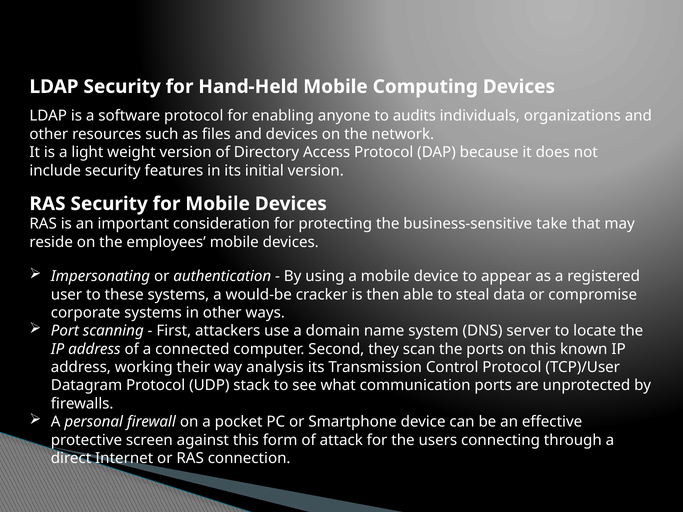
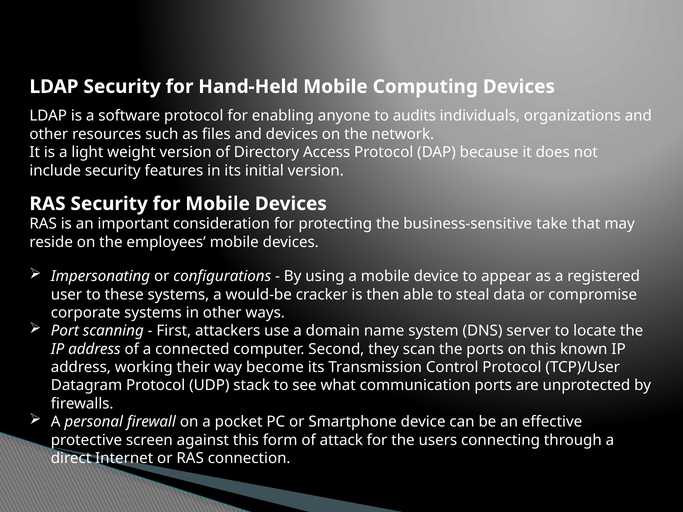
authentication: authentication -> configurations (222, 276)
analysis: analysis -> become (275, 367)
